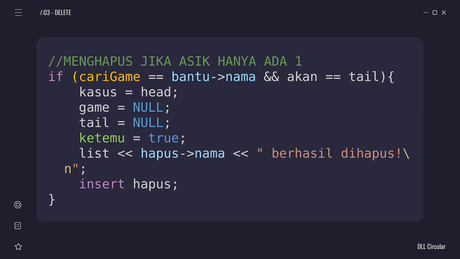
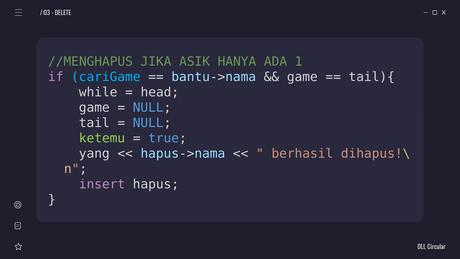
cariGame colour: yellow -> light blue (106, 77)
akan: akan -> game (302, 77)
kasus: kasus -> while (98, 92)
list: list -> yang (94, 153)
